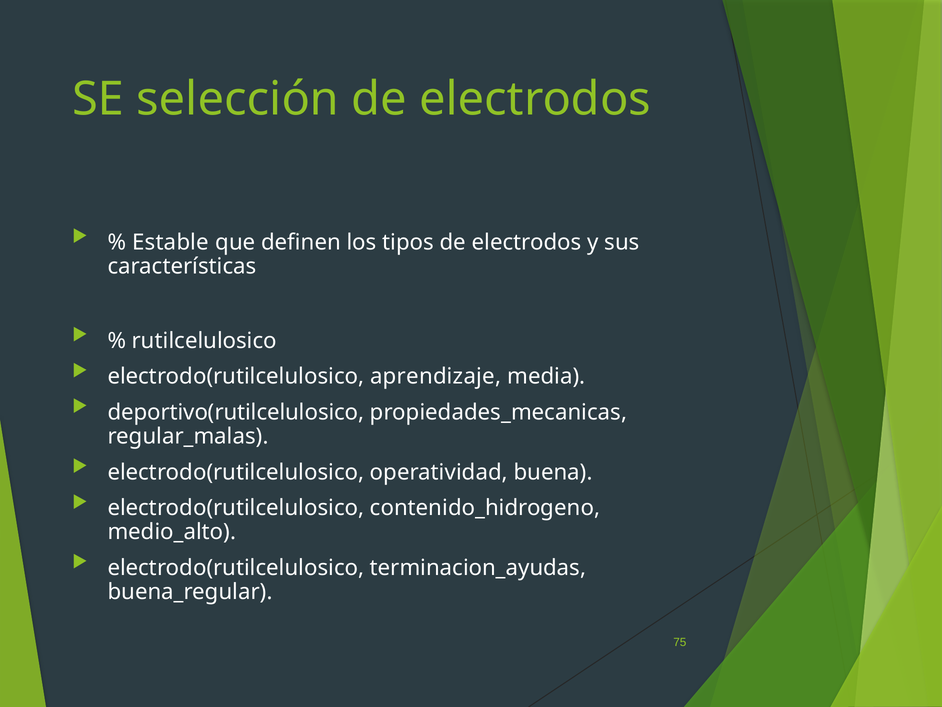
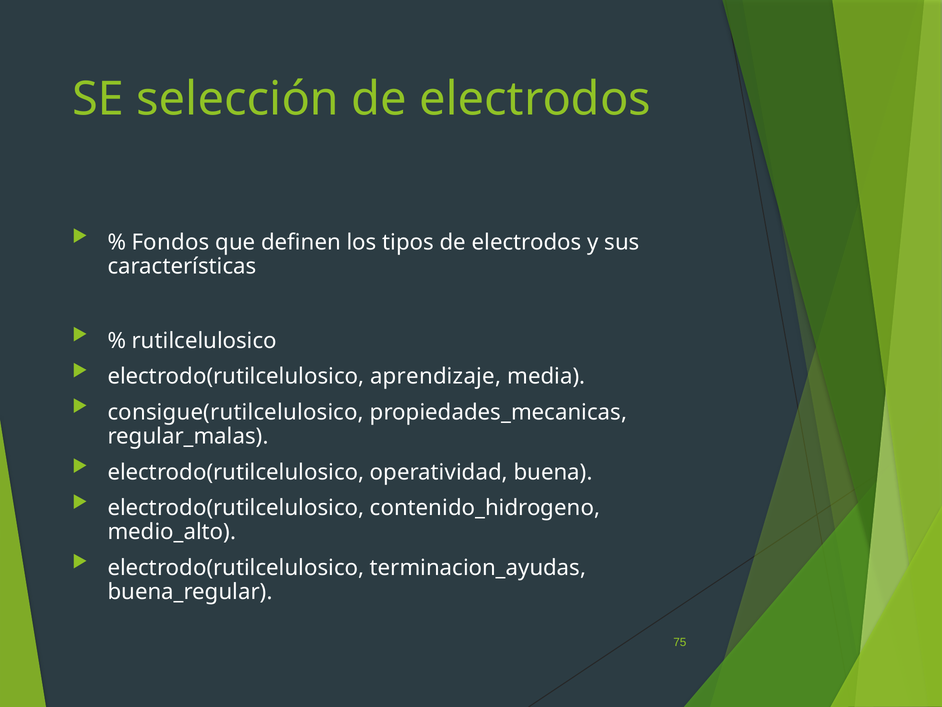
Estable: Estable -> Fondos (171, 242)
deportivo(rutilcelulosico: deportivo(rutilcelulosico -> consigue(rutilcelulosico (236, 412)
